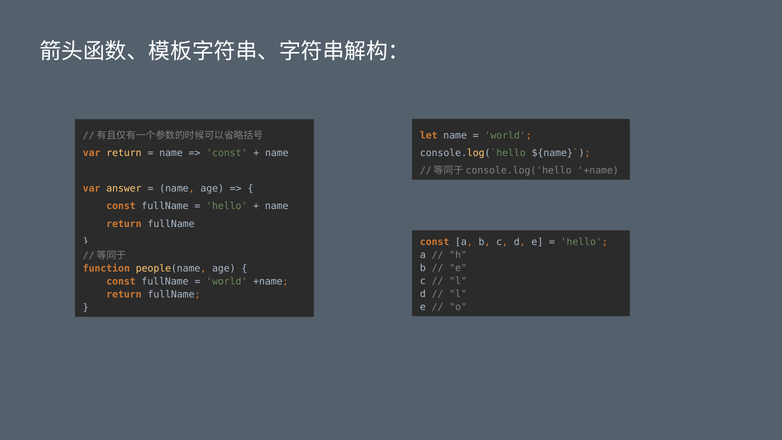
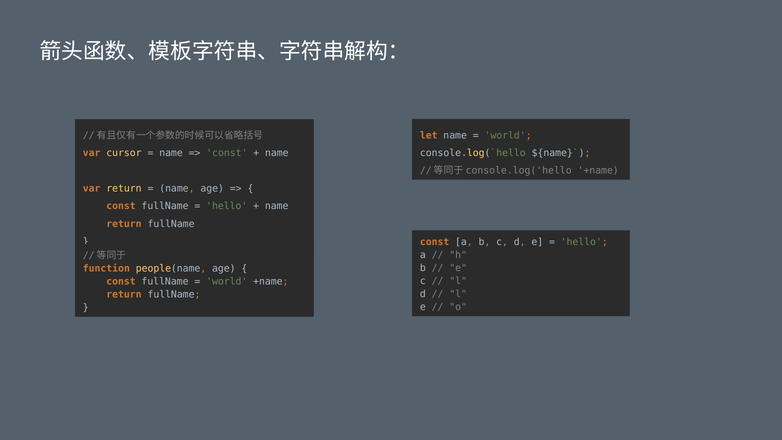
var return: return -> cursor (124, 153)
var answer: answer -> return (124, 188)
